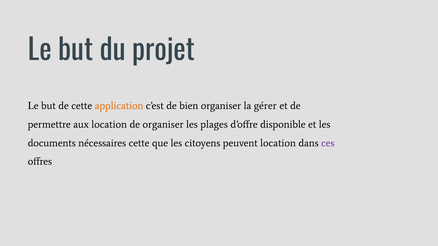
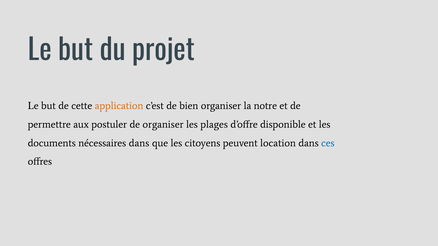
gérer: gérer -> notre (265, 106)
aux location: location -> postuler (109, 125)
nécessaires cette: cette -> dans (139, 143)
ces colour: purple -> blue (328, 143)
